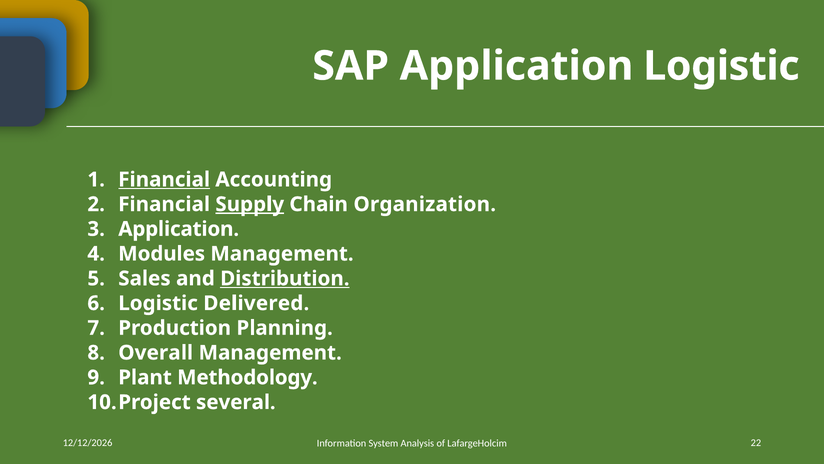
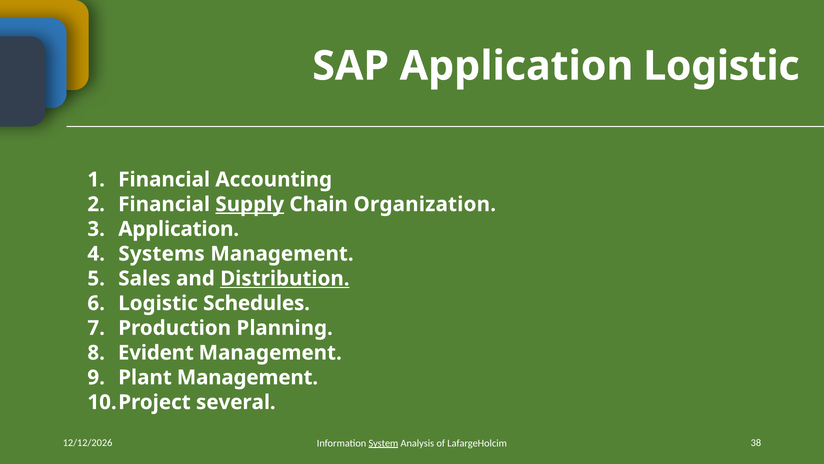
Financial underline: present -> none (164, 179)
Modules: Modules -> Systems (162, 254)
Delivered: Delivered -> Schedules (257, 303)
Overall: Overall -> Evident (156, 352)
Plant Methodology: Methodology -> Management (247, 377)
System underline: none -> present (383, 443)
22: 22 -> 38 (756, 443)
